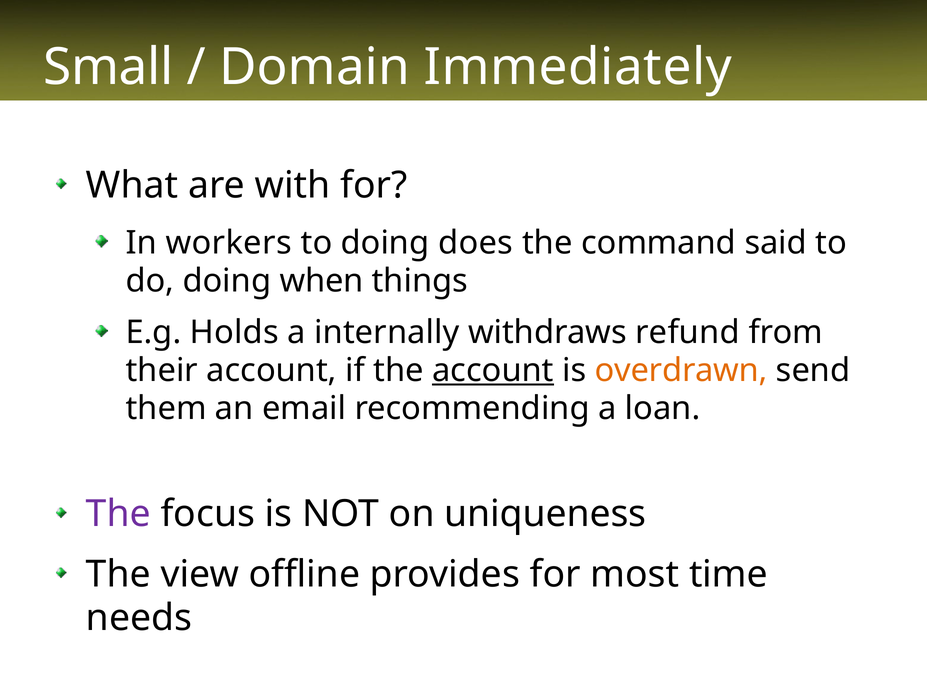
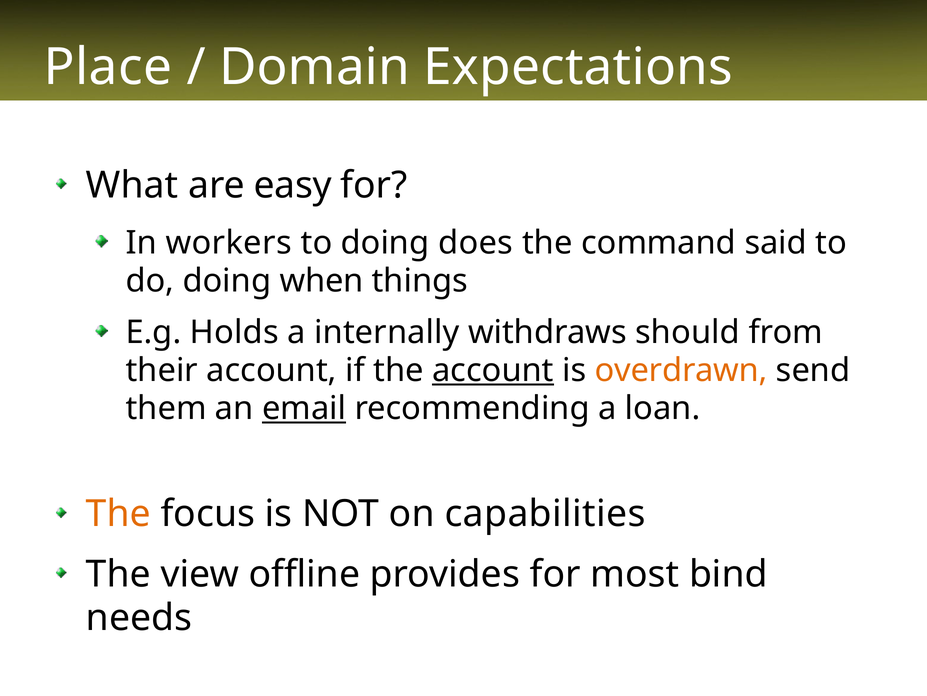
Small: Small -> Place (108, 67)
Immediately: Immediately -> Expectations (578, 67)
with: with -> easy (293, 185)
refund: refund -> should (688, 332)
email underline: none -> present (304, 408)
The colour: purple -> orange (118, 513)
uniqueness: uniqueness -> capabilities (545, 513)
time: time -> bind (728, 574)
